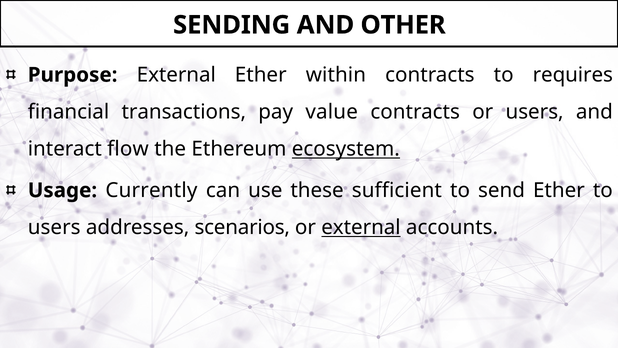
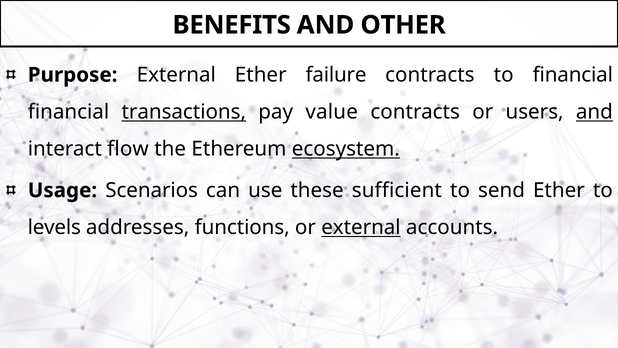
SENDING: SENDING -> BENEFITS (232, 25)
within: within -> failure (336, 75)
to requires: requires -> financial (573, 75)
transactions underline: none -> present (184, 112)
and underline: none -> present (594, 112)
Currently: Currently -> Scenarios (152, 190)
users: users -> levels (54, 227)
scenarios: scenarios -> functions (242, 227)
